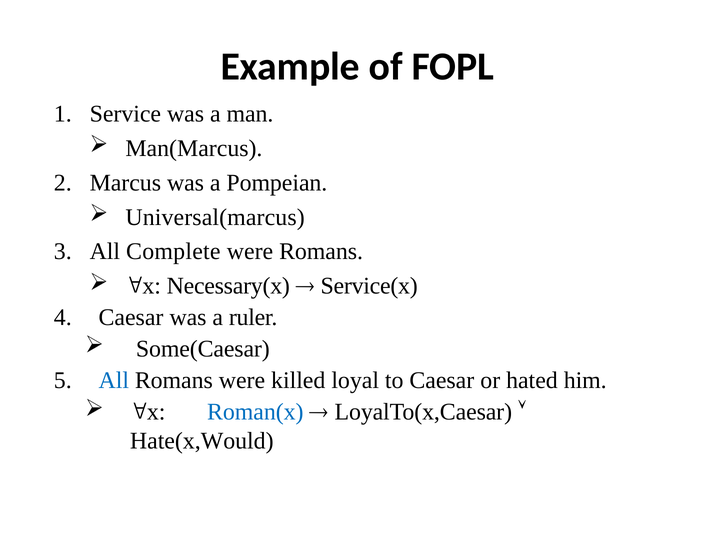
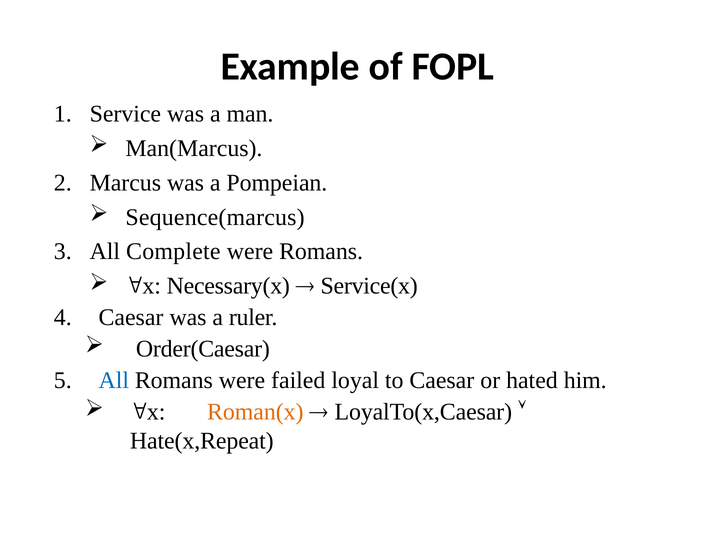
Universal(marcus: Universal(marcus -> Sequence(marcus (215, 217)
Some(Caesar: Some(Caesar -> Order(Caesar (203, 349)
killed: killed -> failed (298, 380)
Roman(x colour: blue -> orange (255, 412)
Hate(x,Would: Hate(x,Would -> Hate(x,Repeat (202, 441)
